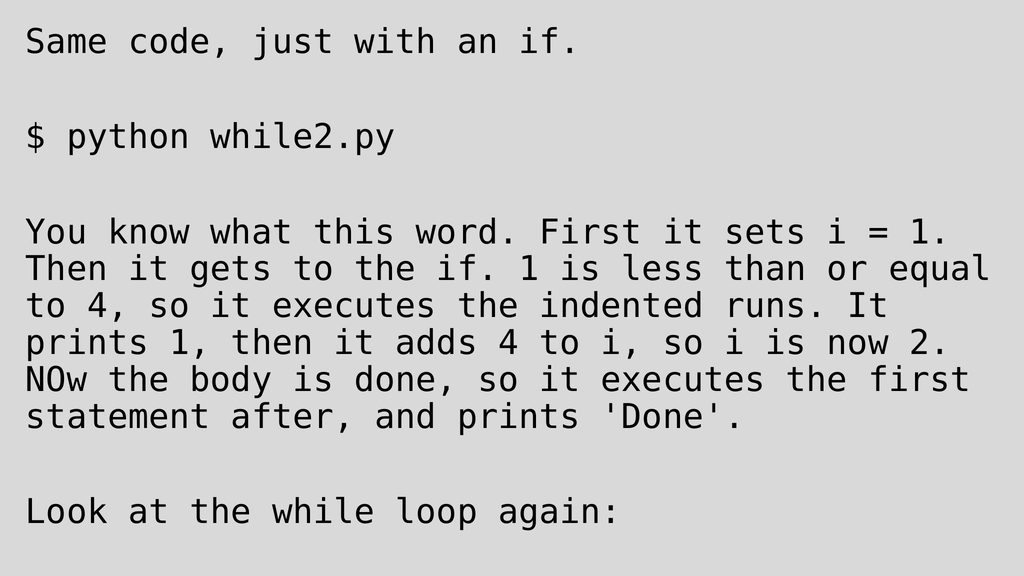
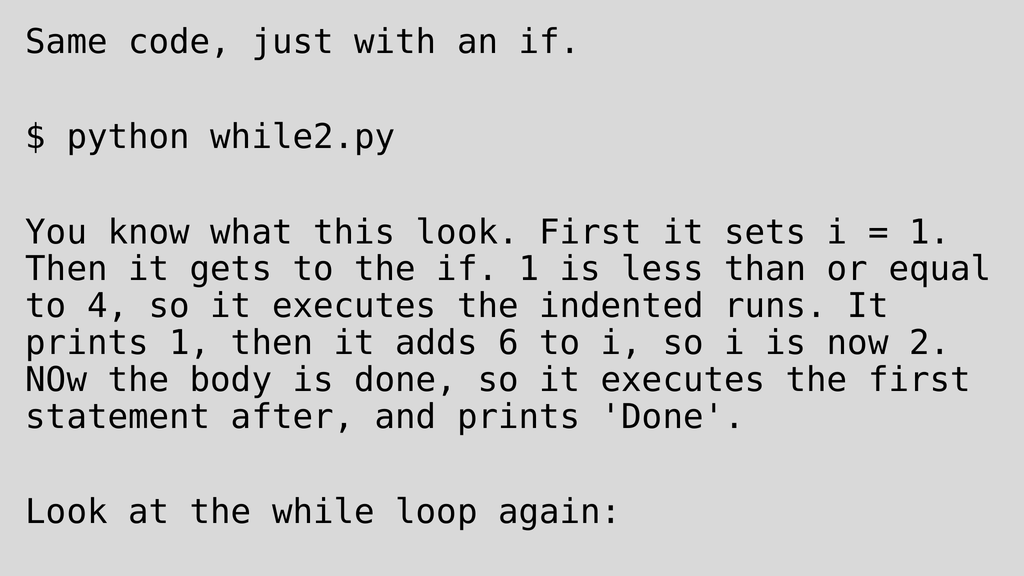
this word: word -> look (467, 232)
adds 4: 4 -> 6 (508, 343)
